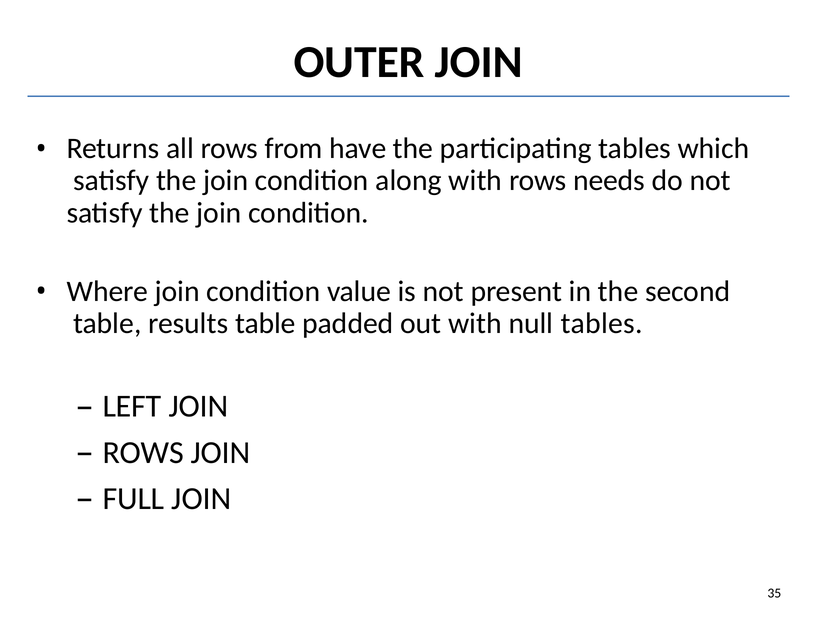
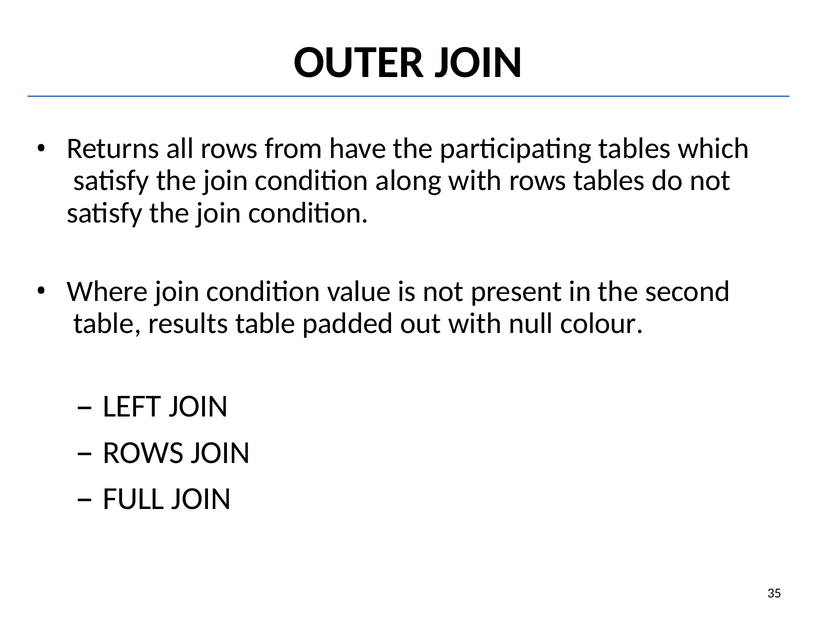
rows needs: needs -> tables (609, 181)
null tables: tables -> colour (602, 324)
